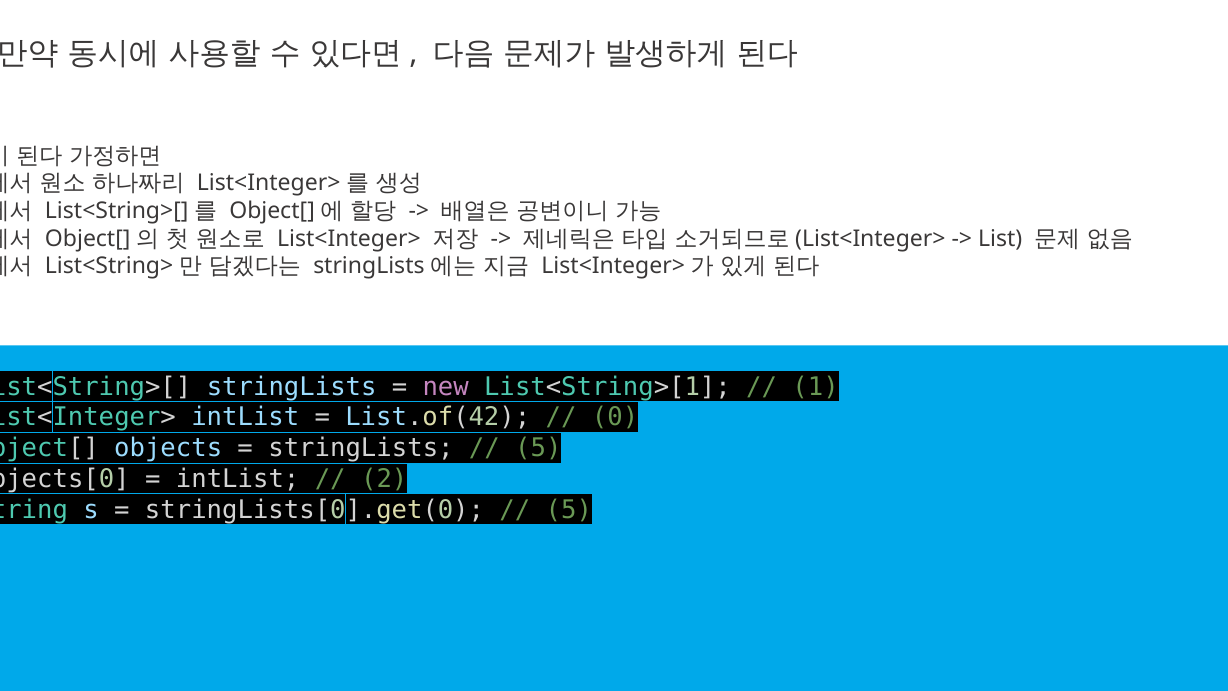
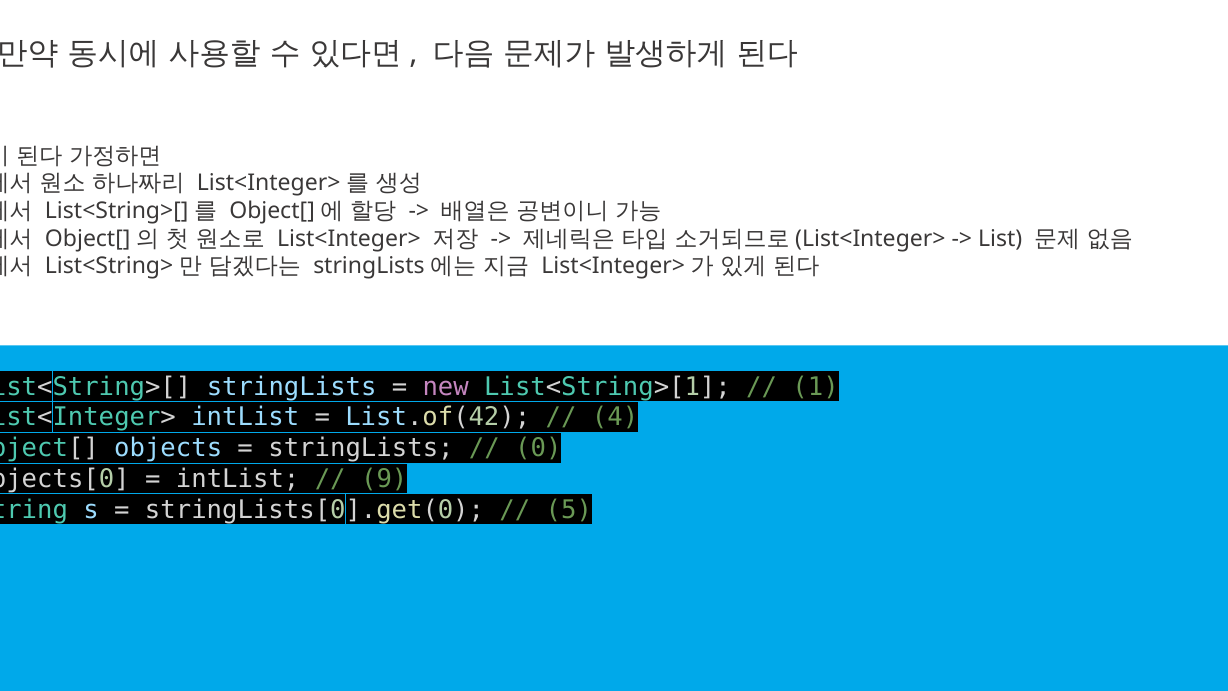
0: 0 -> 4 (615, 417)
5: 5 -> 0 (538, 448)
2: 2 -> 9 (384, 479)
